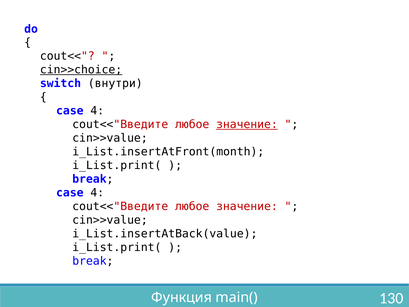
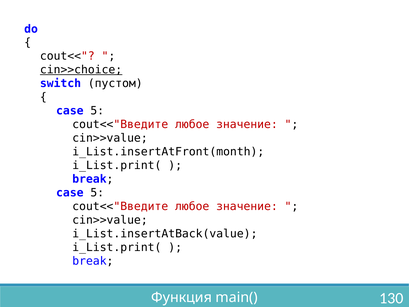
внутри: внутри -> пустом (115, 83)
4: 4 -> 5 (97, 111)
значение underline: present -> none (247, 124)
4: 4 -> 5 (97, 193)
